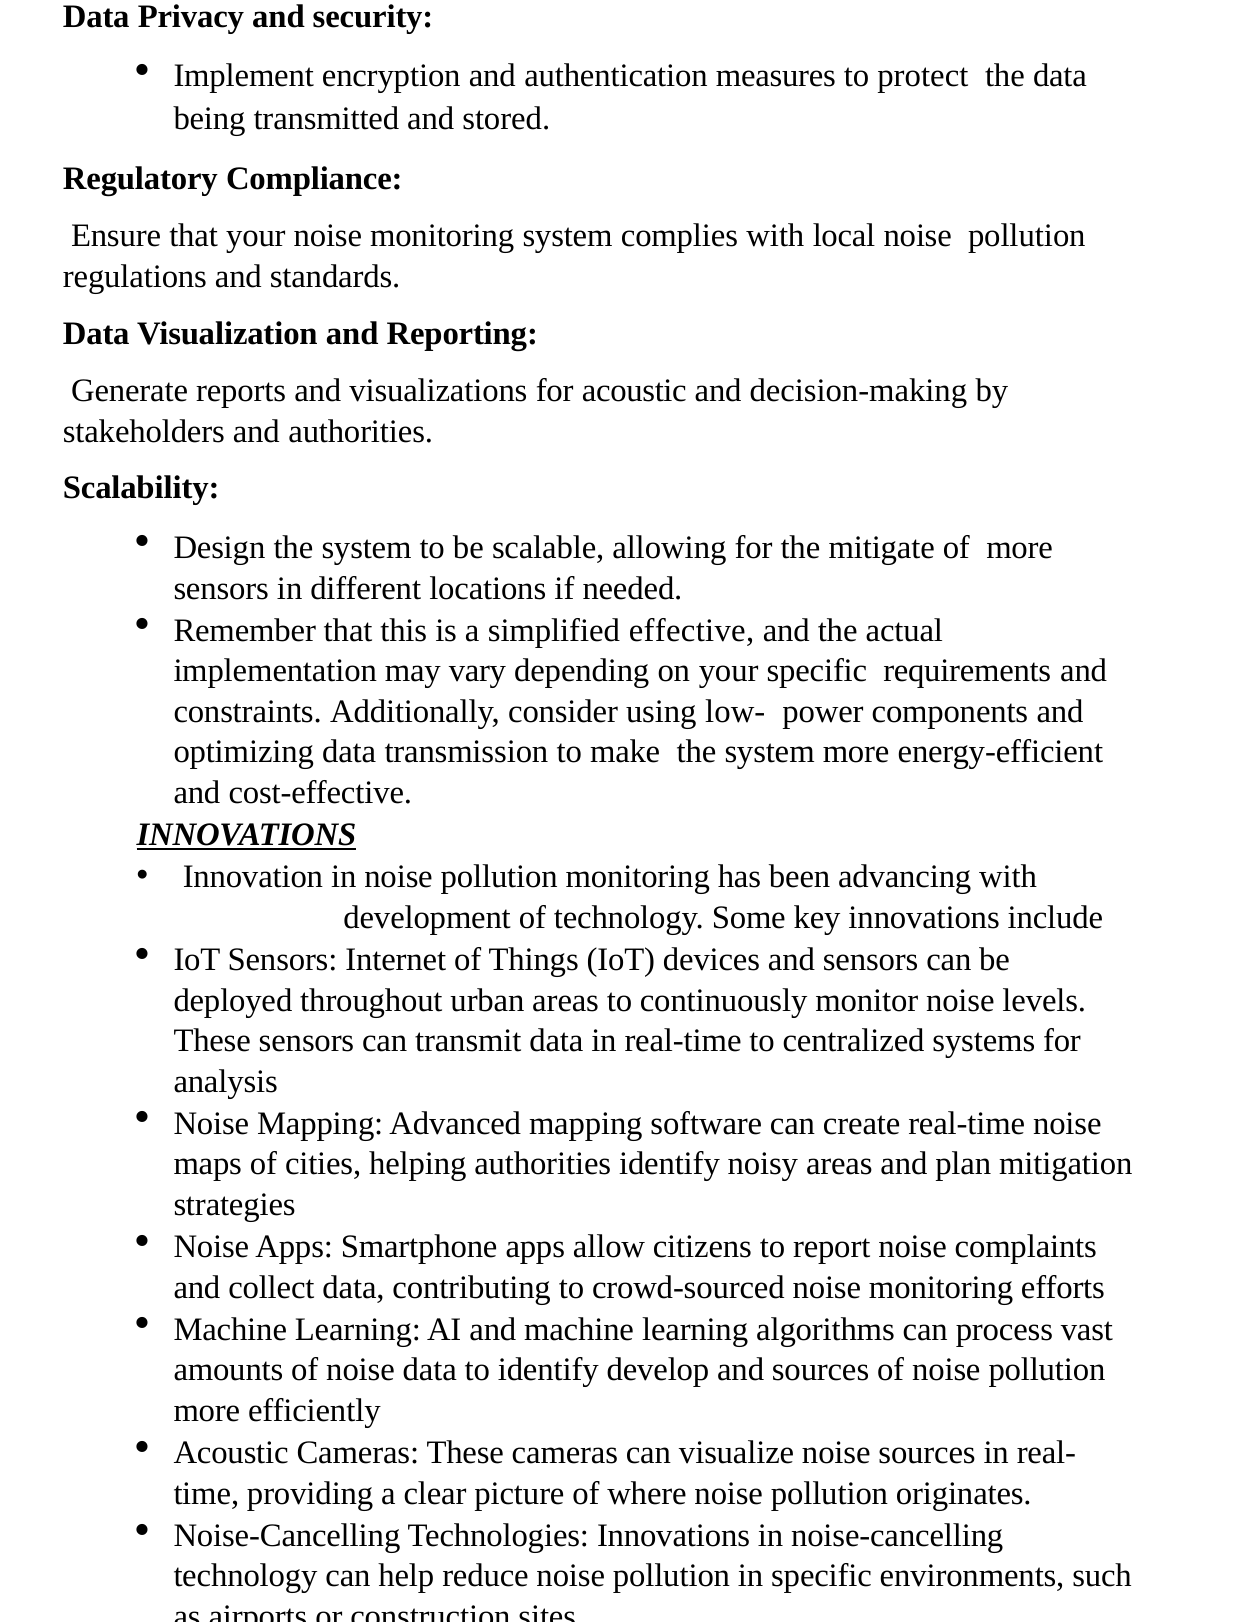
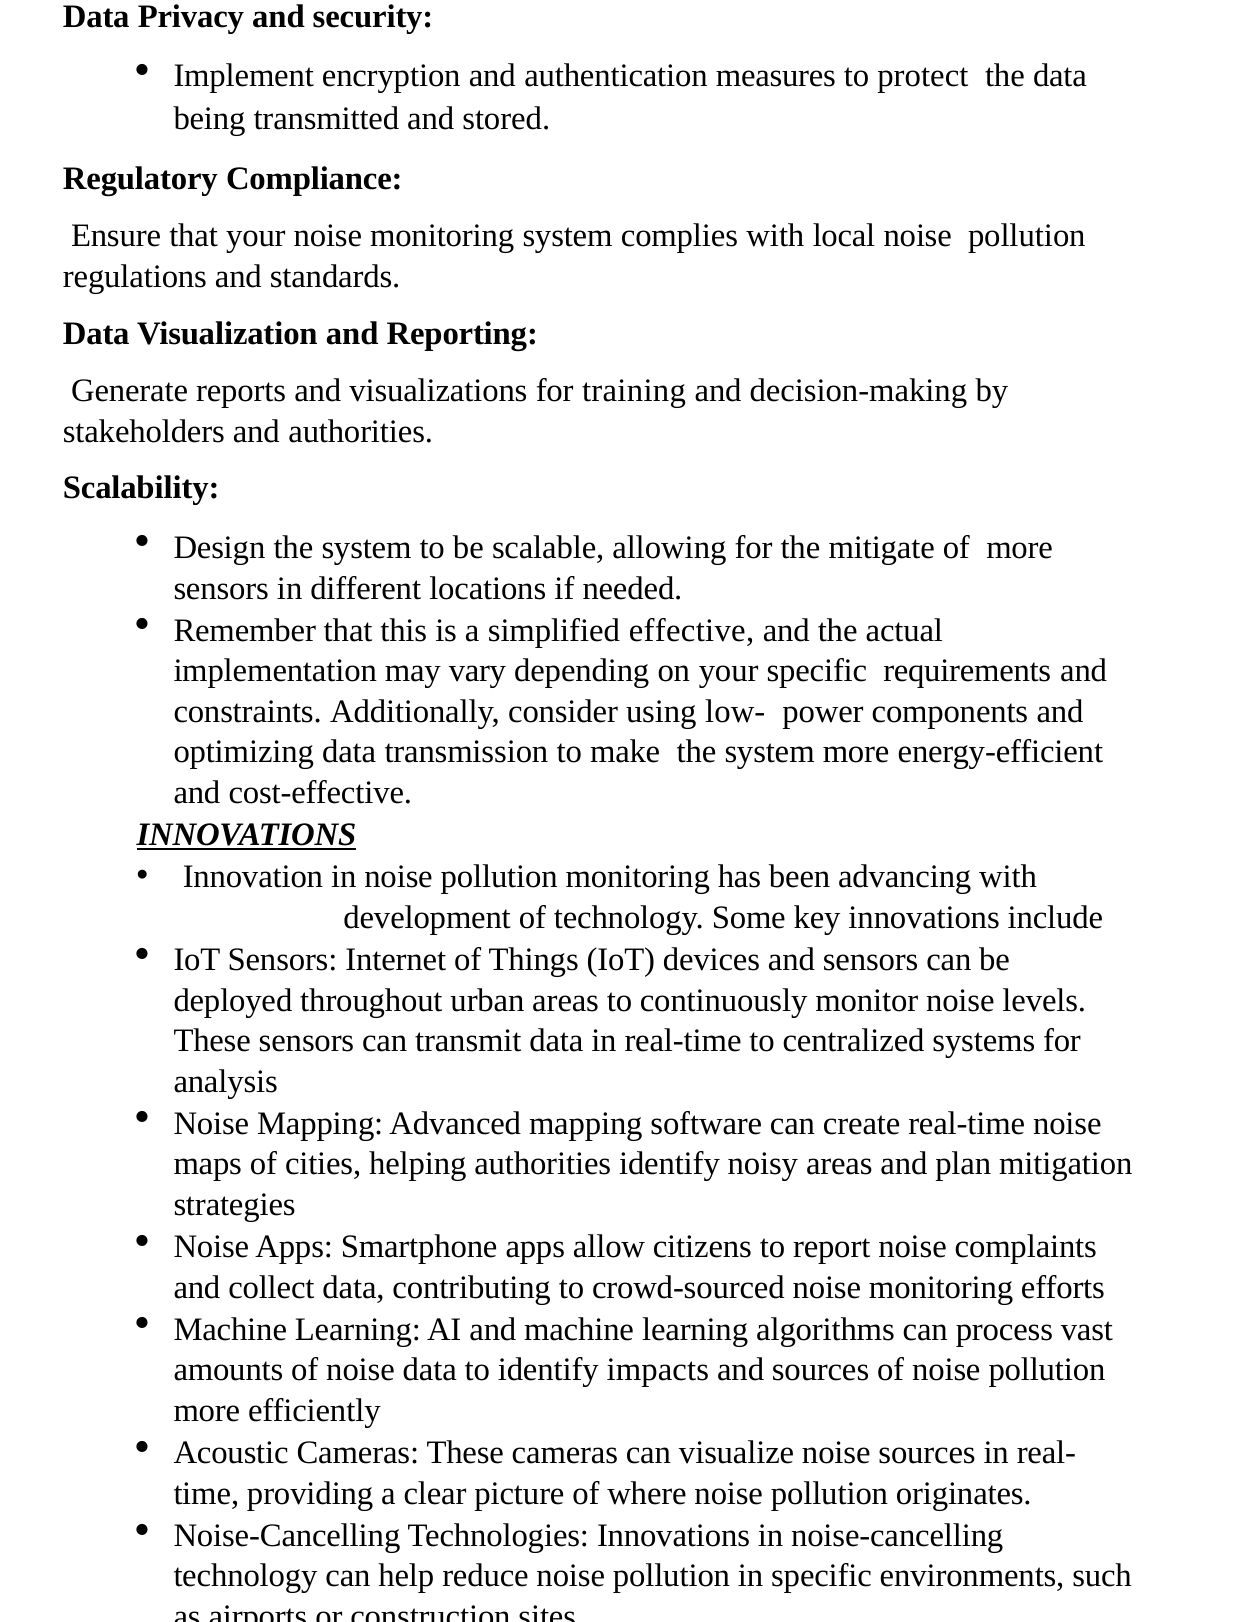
for acoustic: acoustic -> training (634, 390)
identify develop: develop -> impacts (658, 1370)
